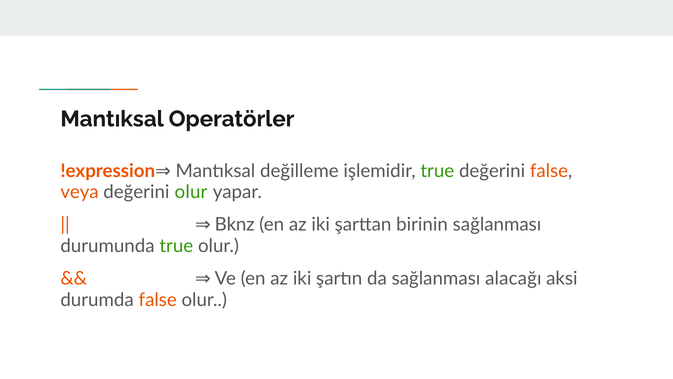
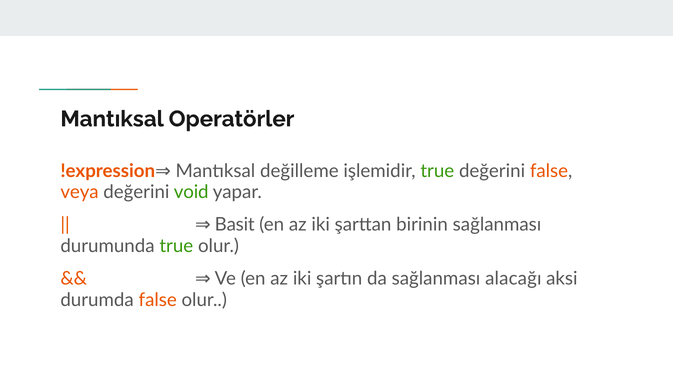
değerini olur: olur -> void (191, 192)
Bknz: Bknz -> Basit (235, 225)
